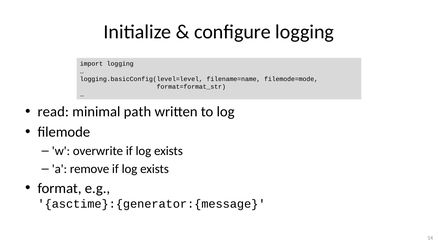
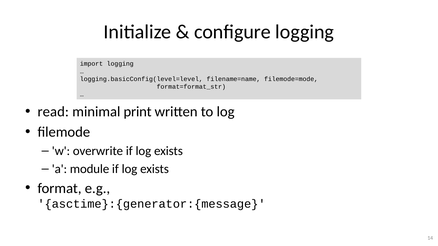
path: path -> print (138, 112)
remove: remove -> module (90, 169)
